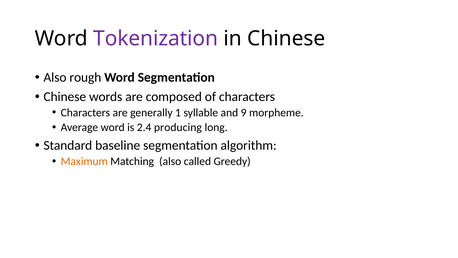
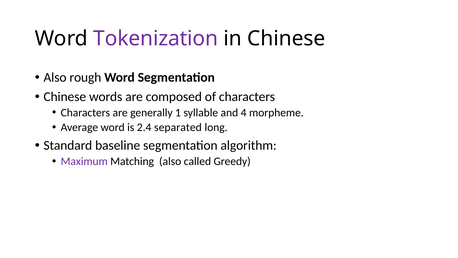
9: 9 -> 4 (244, 112)
producing: producing -> separated (178, 127)
Maximum colour: orange -> purple (84, 161)
